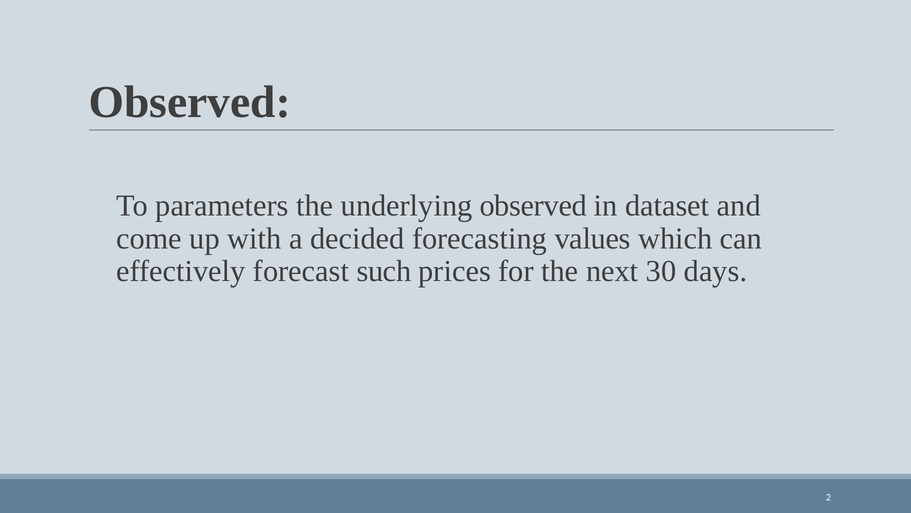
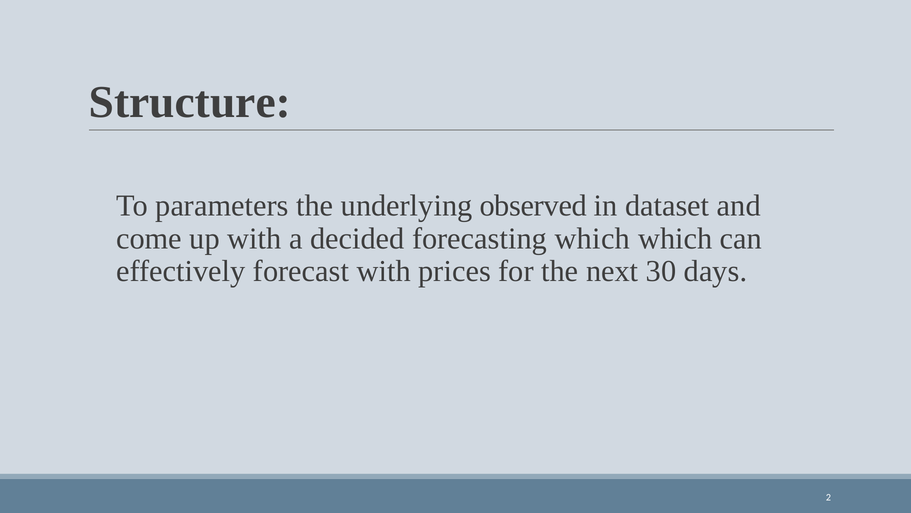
Observed: Observed -> Structure (190, 102)
forecasting values: values -> which (592, 238)
forecast such: such -> with (384, 271)
